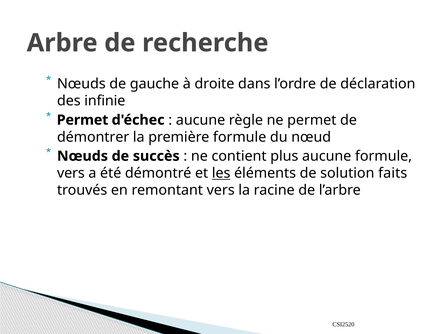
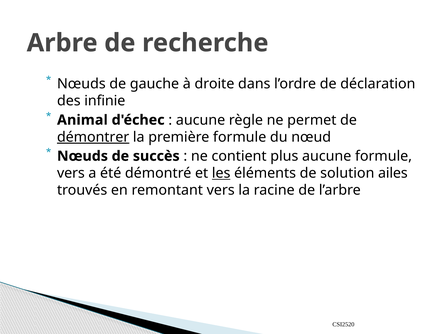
Permet: Permet -> Animal (82, 120)
démontrer underline: none -> present (93, 137)
faits: faits -> ailes (393, 173)
